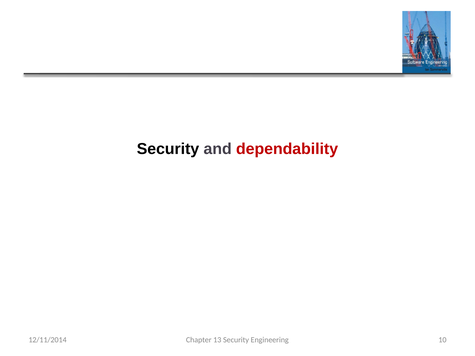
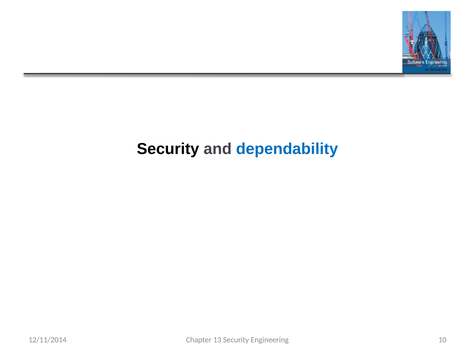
dependability colour: red -> blue (287, 149)
